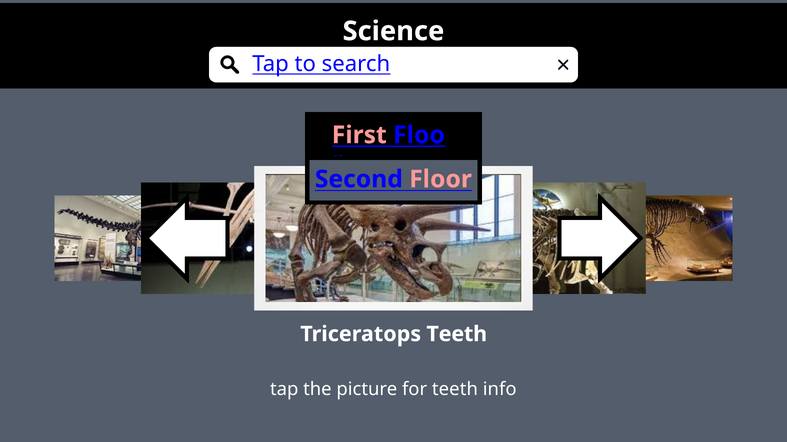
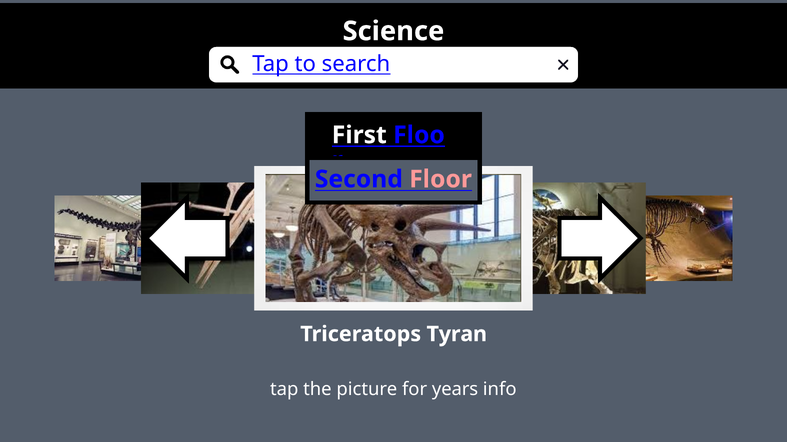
First colour: pink -> white (359, 135)
Triceratops Teeth: Teeth -> Tyran (457, 335)
for teeth: teeth -> years (455, 390)
